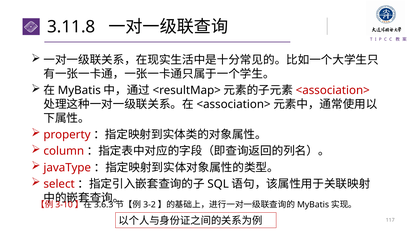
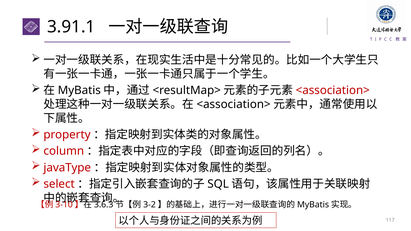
3.11.8: 3.11.8 -> 3.91.1 (71, 27)
